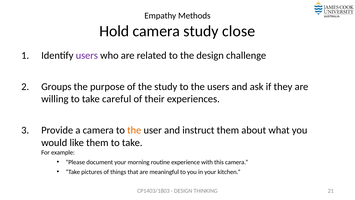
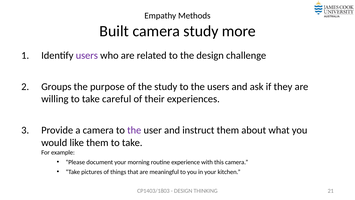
Hold: Hold -> Built (114, 31)
close: close -> more (239, 31)
the colour: orange -> purple (134, 130)
